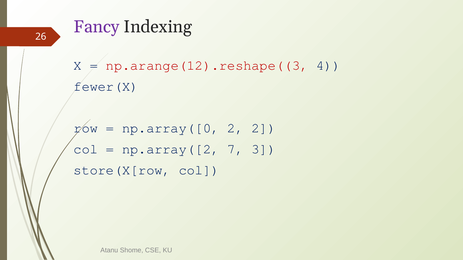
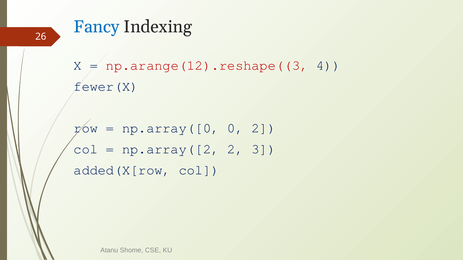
Fancy colour: purple -> blue (97, 27)
np.array([0 2: 2 -> 0 (235, 128)
np.array([2 7: 7 -> 2 (235, 149)
store(X[row: store(X[row -> added(X[row (122, 170)
